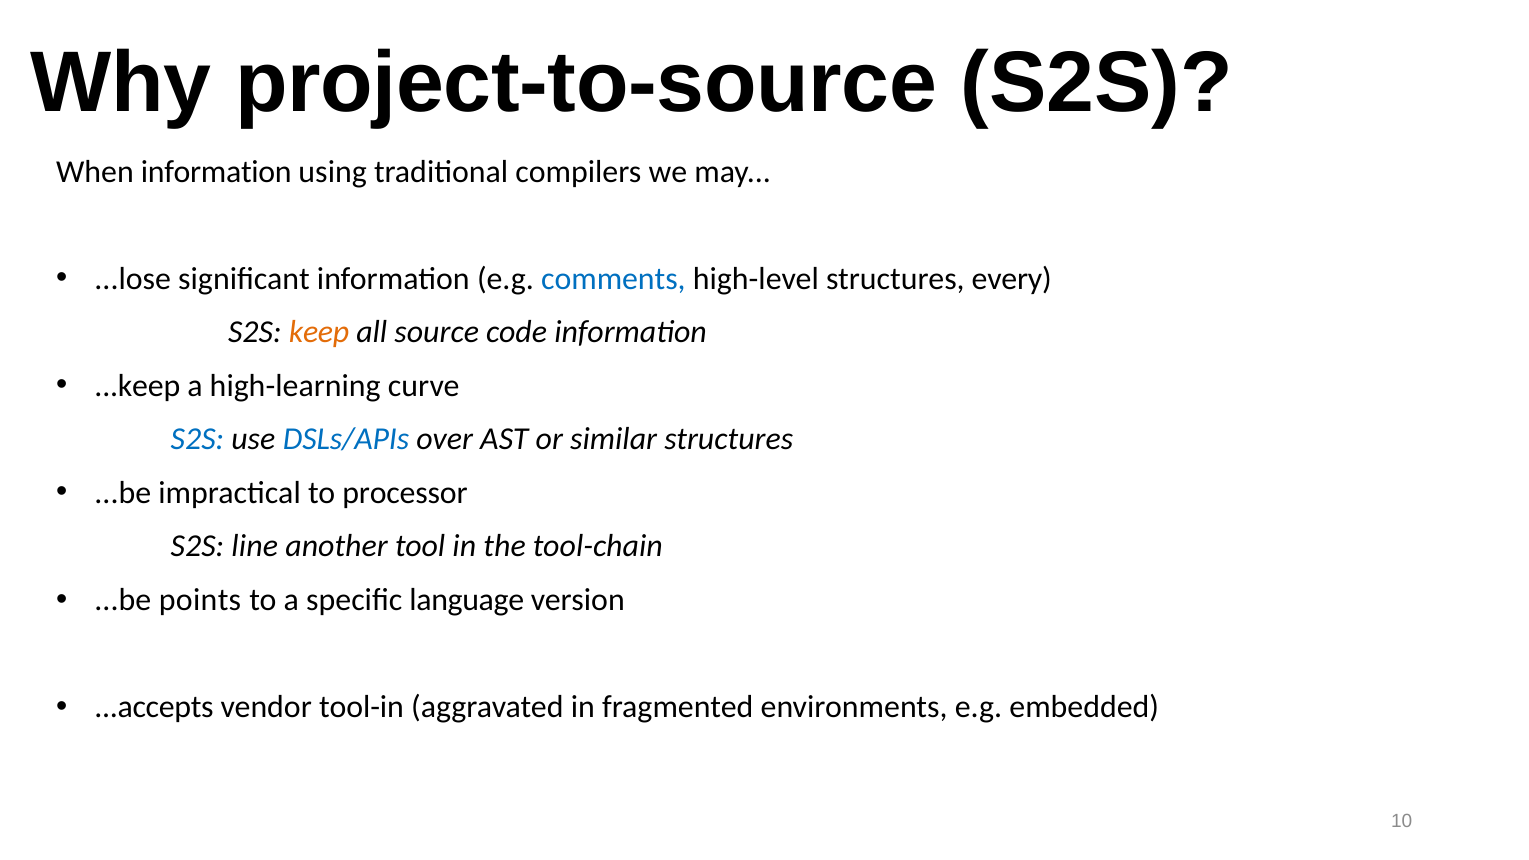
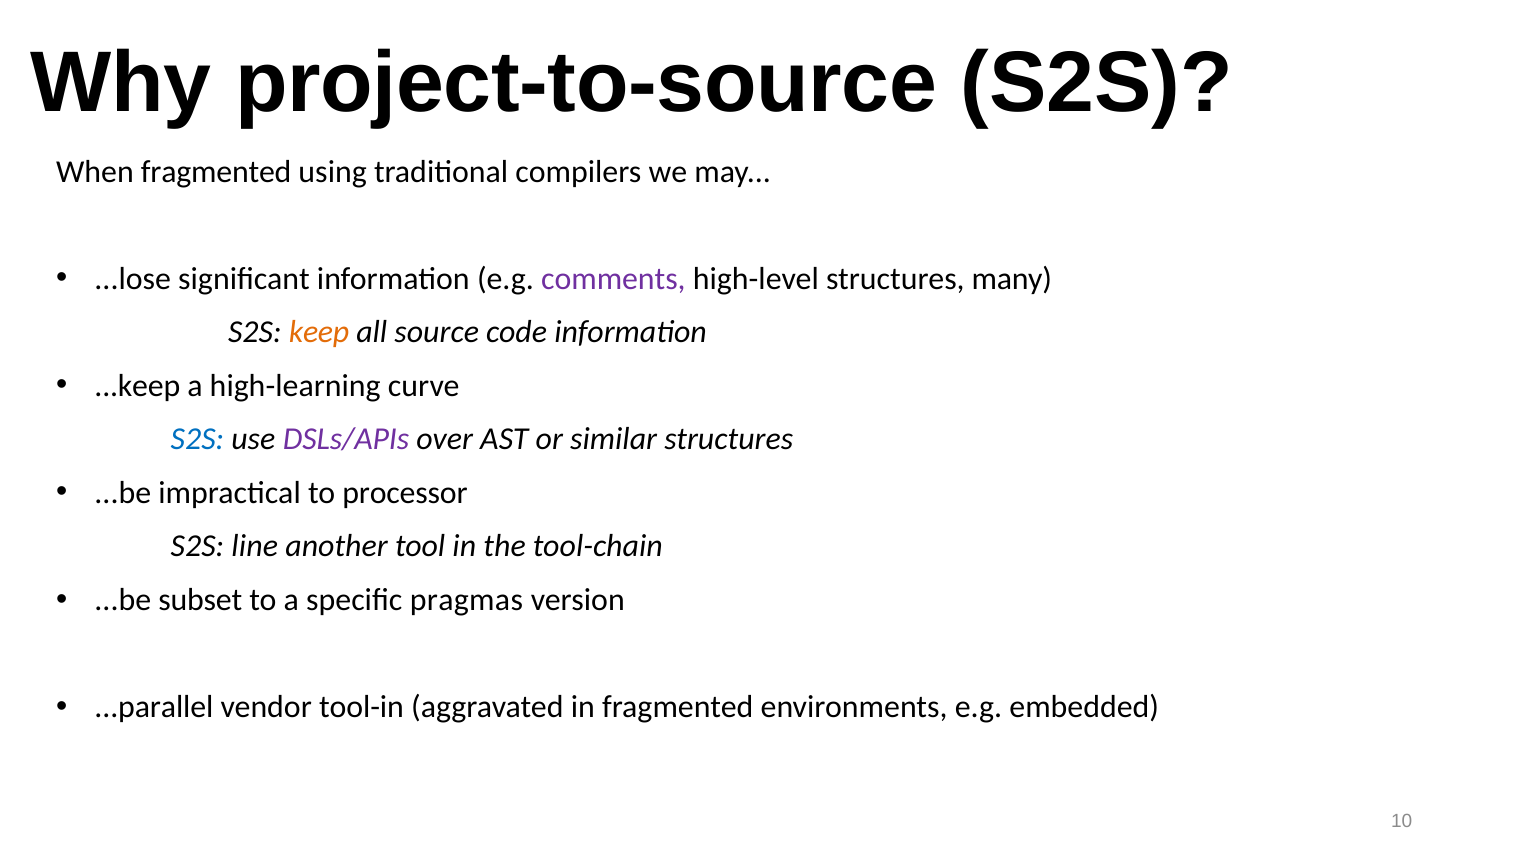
When information: information -> fragmented (216, 172)
comments colour: blue -> purple (613, 279)
every: every -> many (1012, 279)
DSLs/APIs colour: blue -> purple (346, 439)
points: points -> subset (200, 600)
language: language -> pragmas (466, 600)
...accepts: ...accepts -> ...parallel (154, 707)
